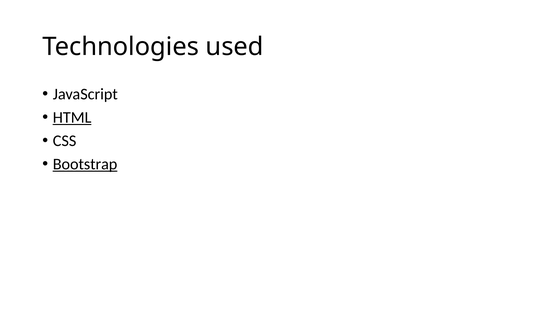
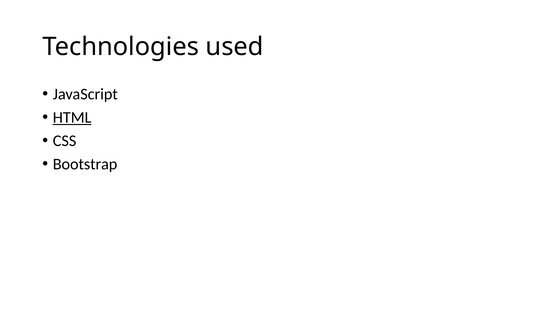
Bootstrap underline: present -> none (85, 164)
